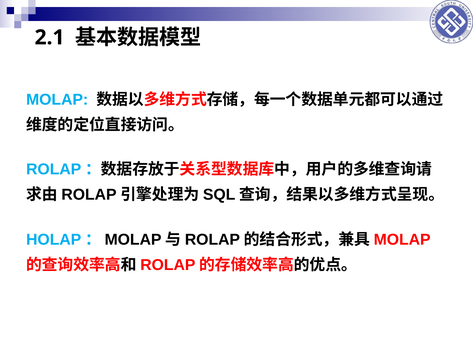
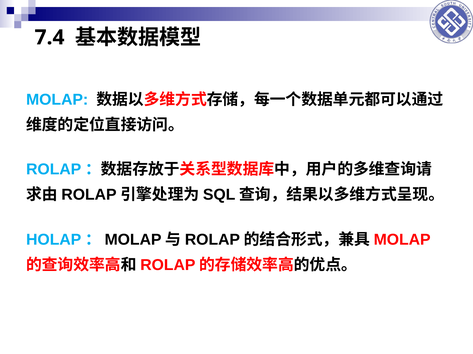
2.1: 2.1 -> 7.4 (50, 37)
